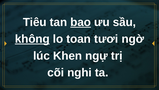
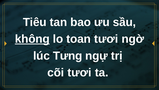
bao underline: present -> none (81, 22)
Khen: Khen -> Tưng (68, 55)
cõi nghi: nghi -> tươi (79, 72)
